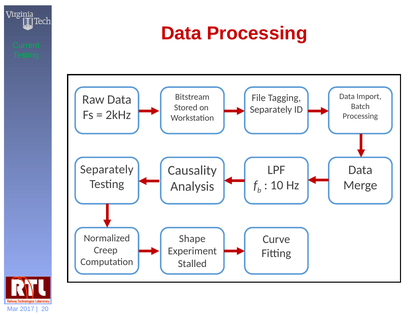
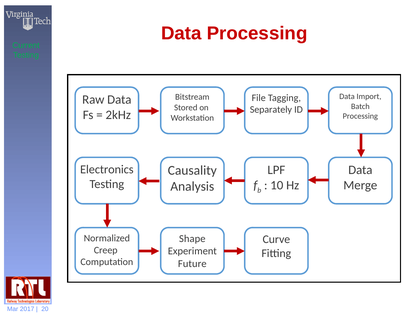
Separately: Separately -> Electronics (107, 170)
Stalled: Stalled -> Future (192, 264)
